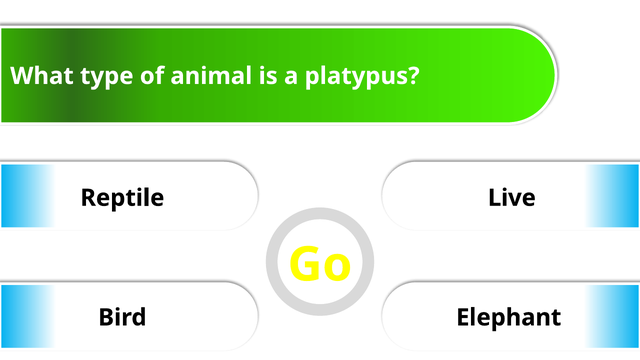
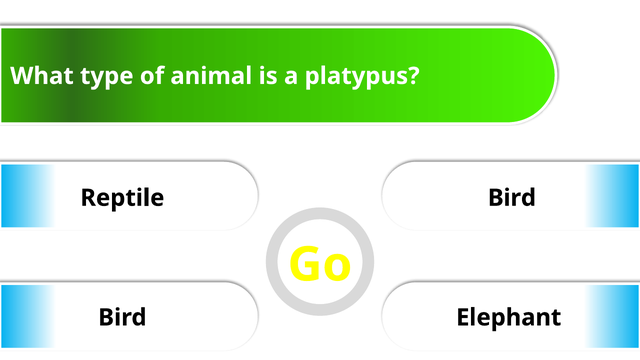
Reptile Live: Live -> Bird (512, 198)
